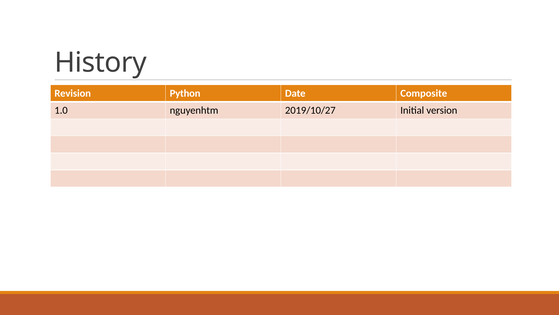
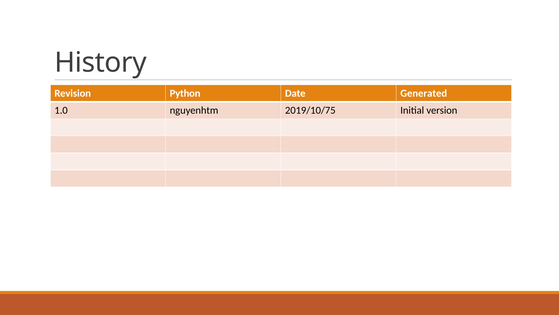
Composite: Composite -> Generated (424, 93)
2019/10/27: 2019/10/27 -> 2019/10/75 (310, 110)
